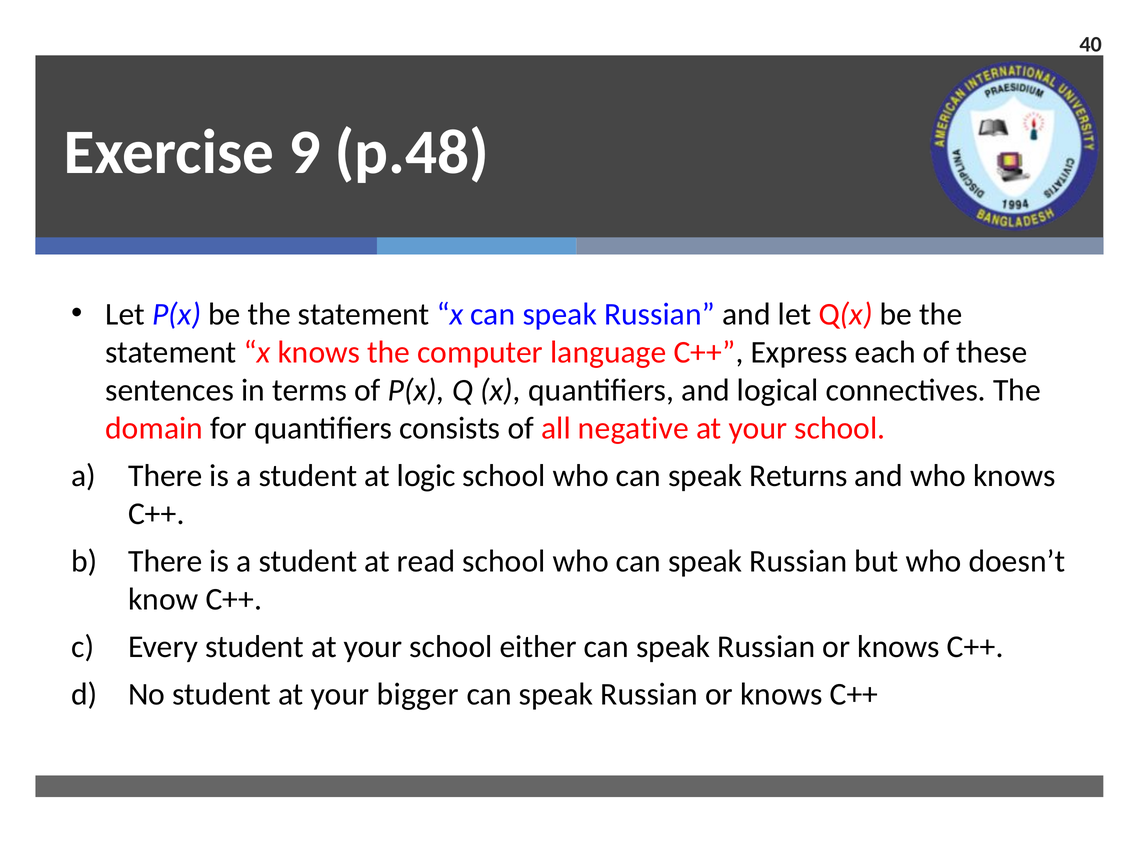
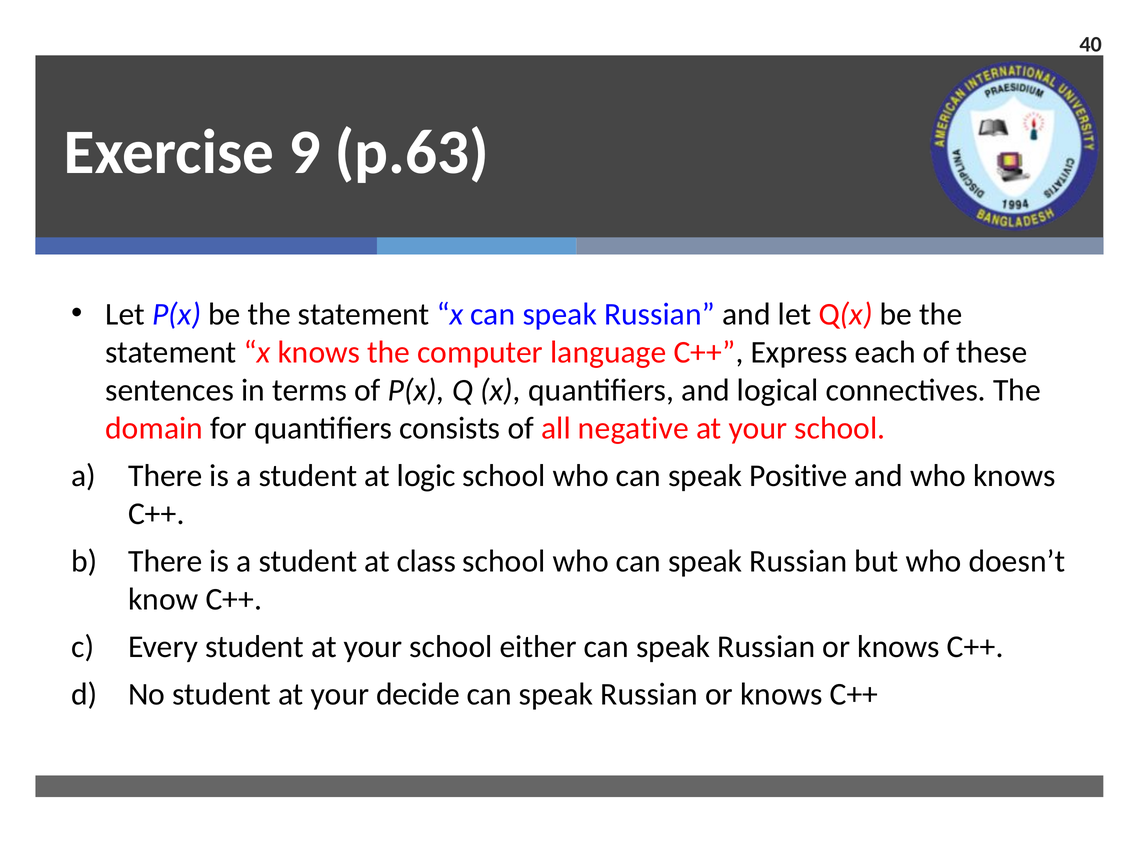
p.48: p.48 -> p.63 (412, 152)
Returns: Returns -> Positive (798, 476)
read: read -> class (426, 561)
bigger: bigger -> decide (418, 694)
